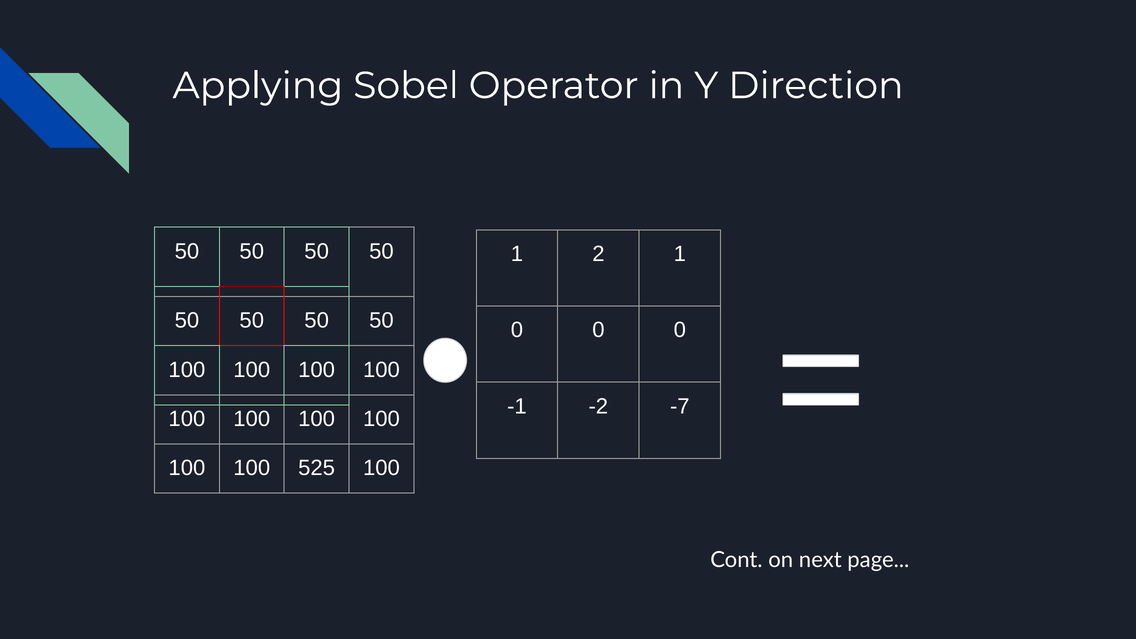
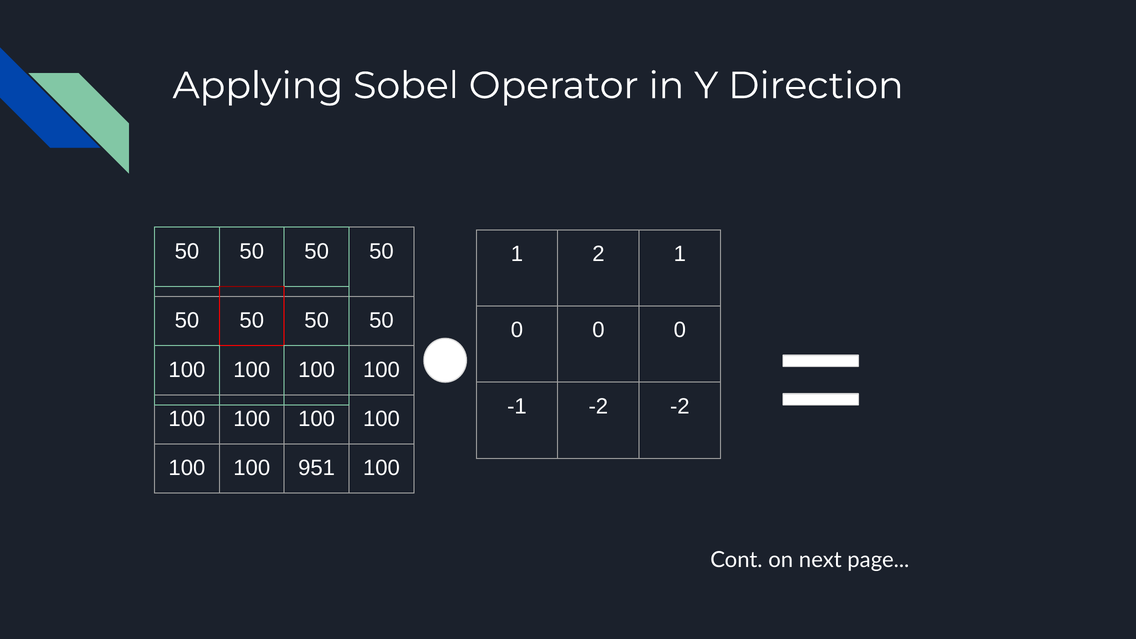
-2 -7: -7 -> -2 (680, 406)
525: 525 -> 951 (317, 468)
